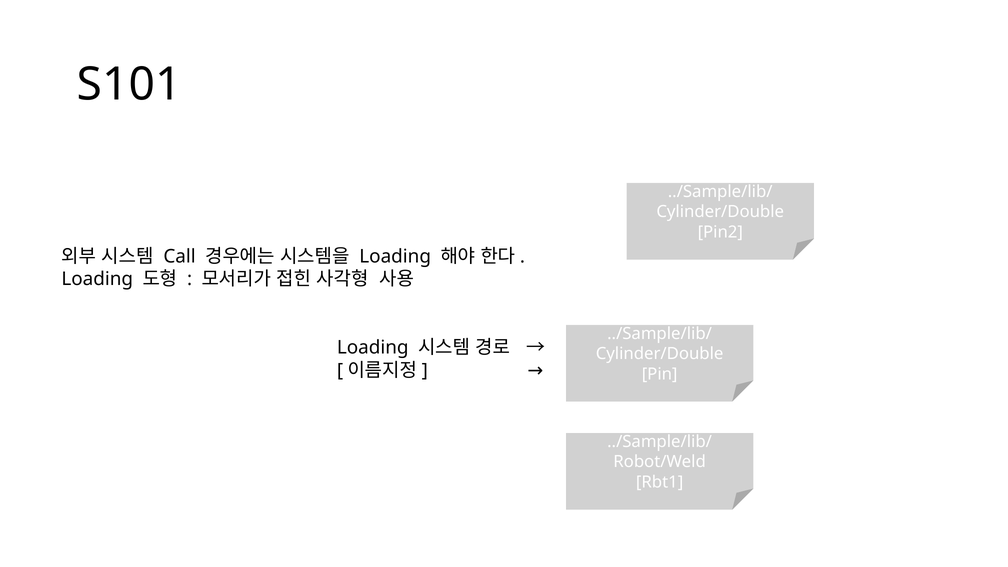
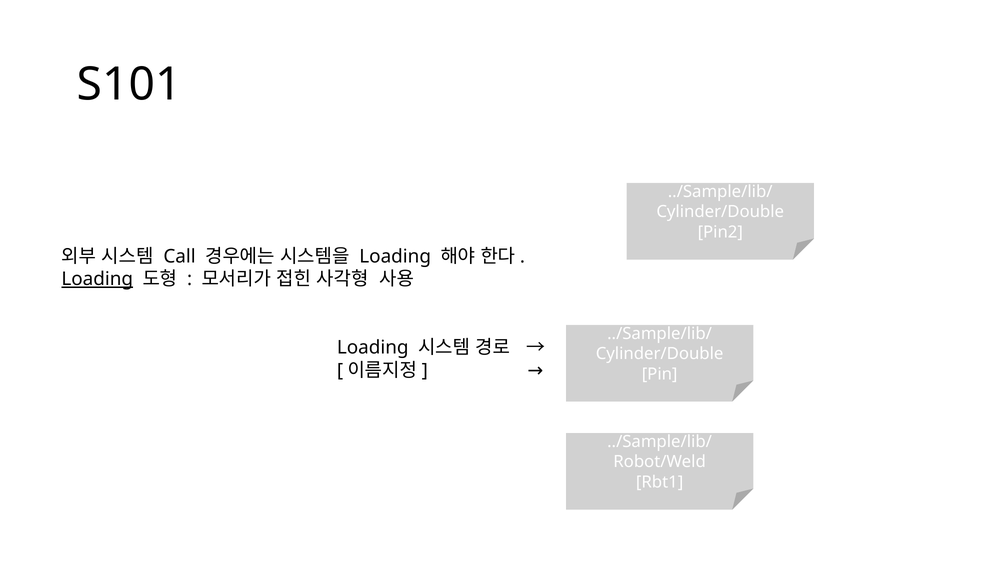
Loading underline: none -> present (97, 279)
